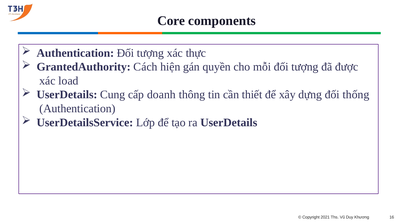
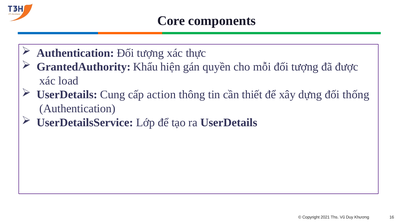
Cách: Cách -> Khẩu (146, 67)
doanh: doanh -> action (161, 95)
